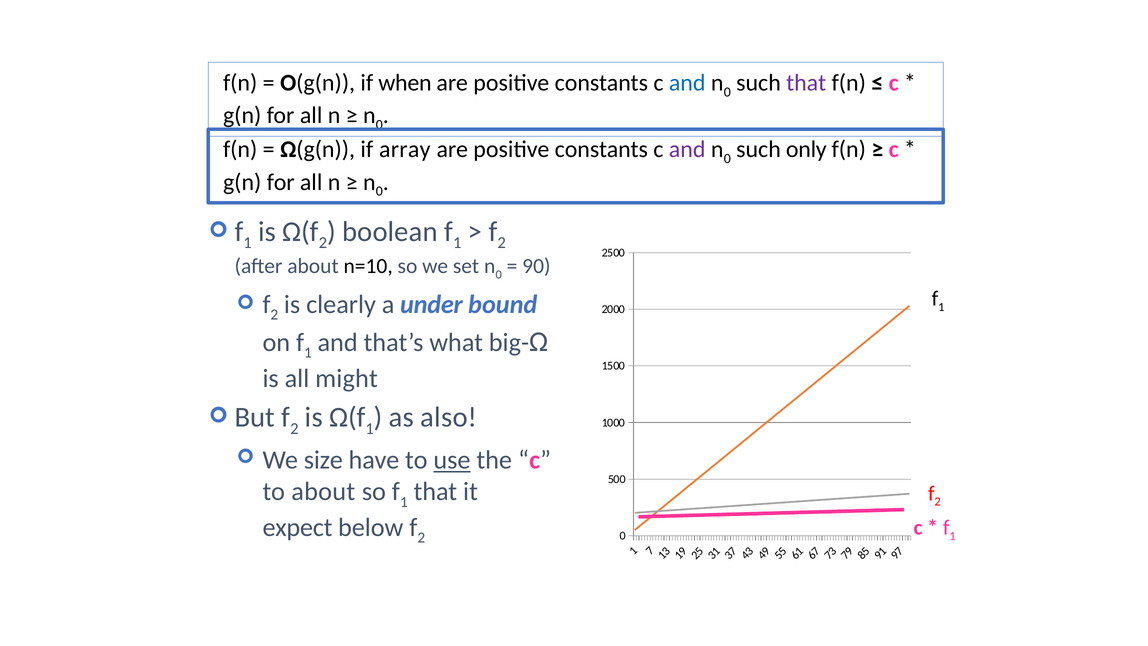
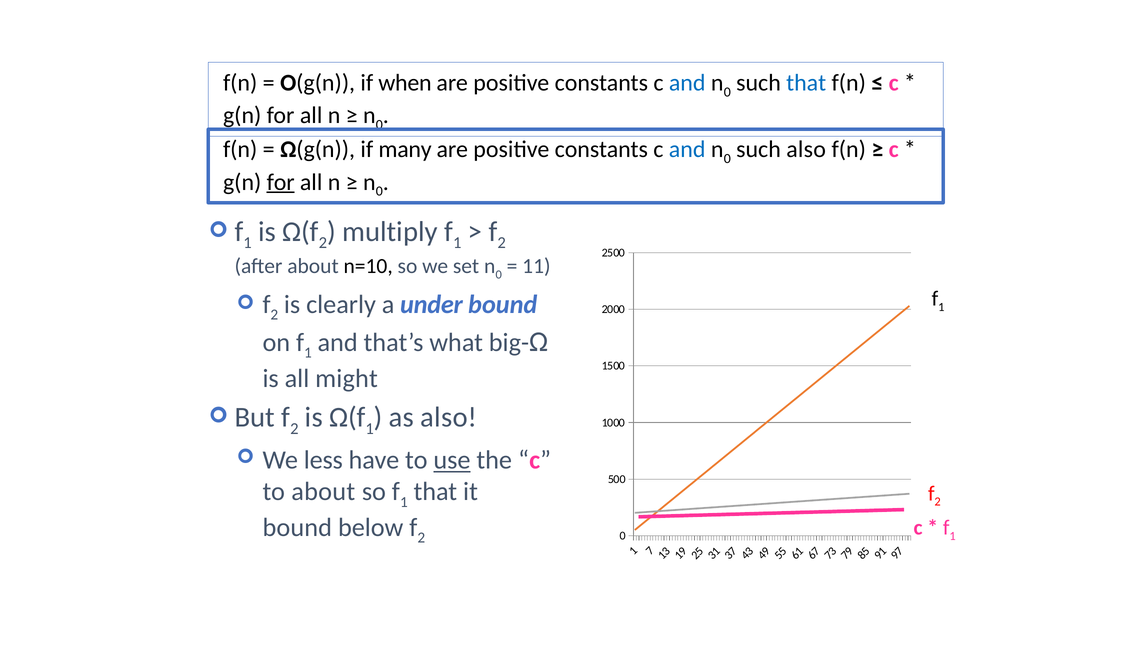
that colour: purple -> blue (806, 83)
array: array -> many (405, 149)
and colour: purple -> blue (687, 149)
such only: only -> also (806, 149)
for underline: none -> present (281, 182)
boolean: boolean -> multiply (390, 232)
90: 90 -> 11 (536, 266)
size: size -> less (323, 460)
expect: expect -> bound (297, 527)
